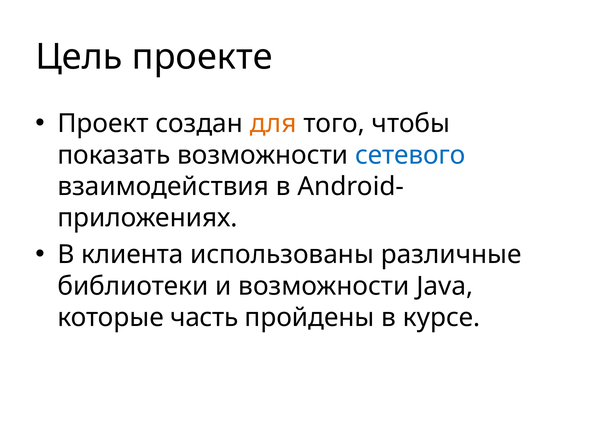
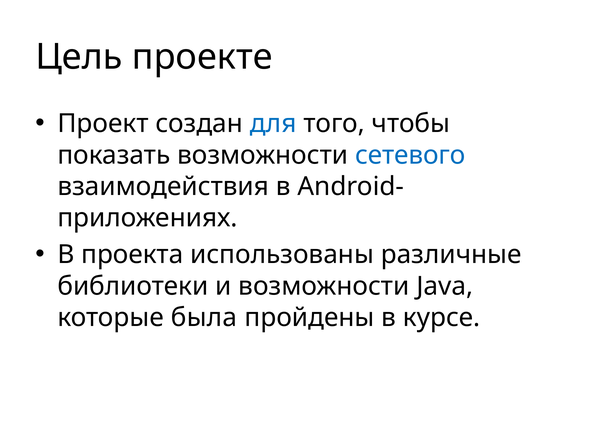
для colour: orange -> blue (273, 124)
клиента: клиента -> проекта (132, 254)
часть: часть -> была (204, 317)
